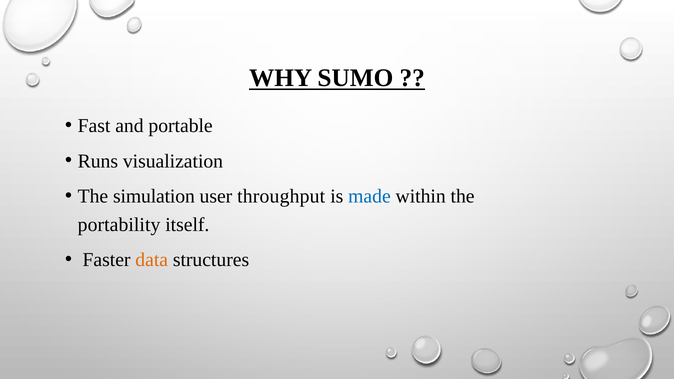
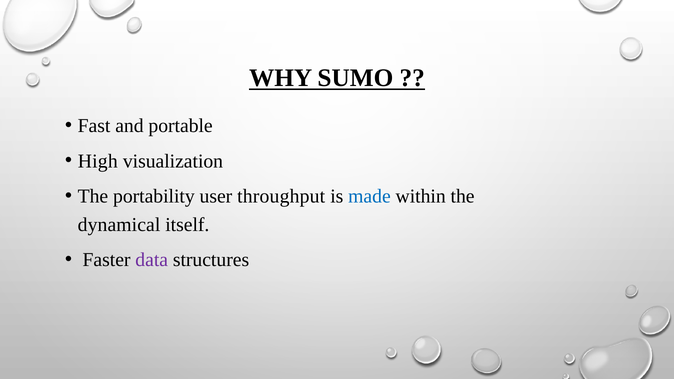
Runs: Runs -> High (98, 161)
simulation: simulation -> portability (154, 196)
portability: portability -> dynamical (119, 225)
data colour: orange -> purple (152, 260)
